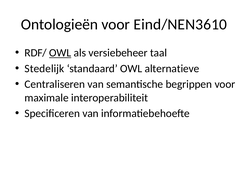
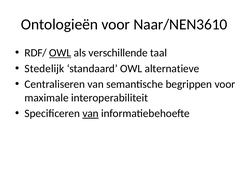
Eind/NEN3610: Eind/NEN3610 -> Naar/NEN3610 (180, 24)
versiebeheer: versiebeheer -> verschillende (118, 53)
van underline: none -> present (91, 113)
